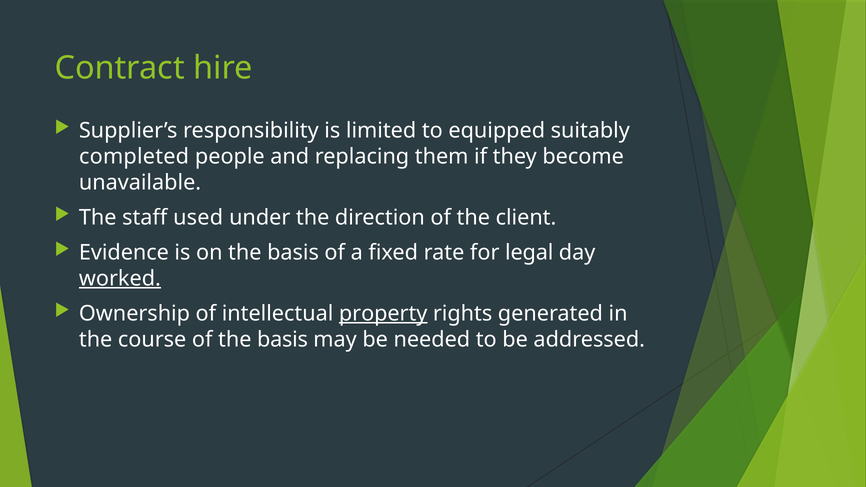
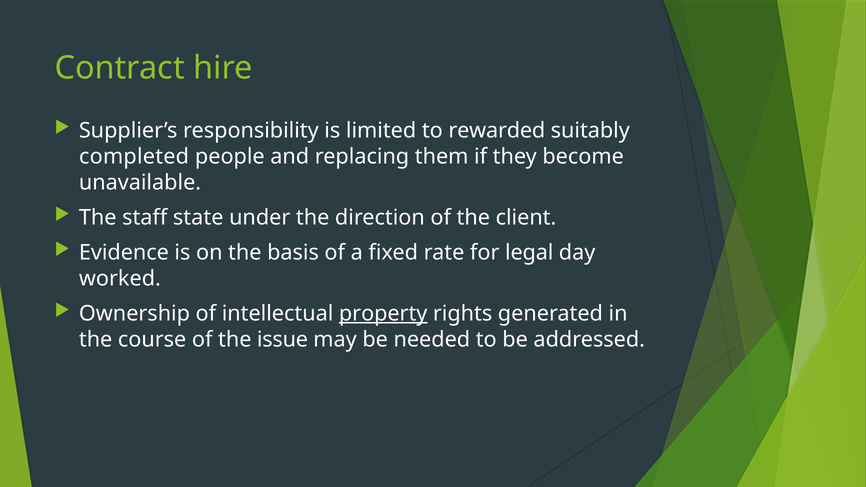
equipped: equipped -> rewarded (497, 131)
used: used -> state (198, 218)
worked underline: present -> none (120, 279)
of the basis: basis -> issue (283, 340)
